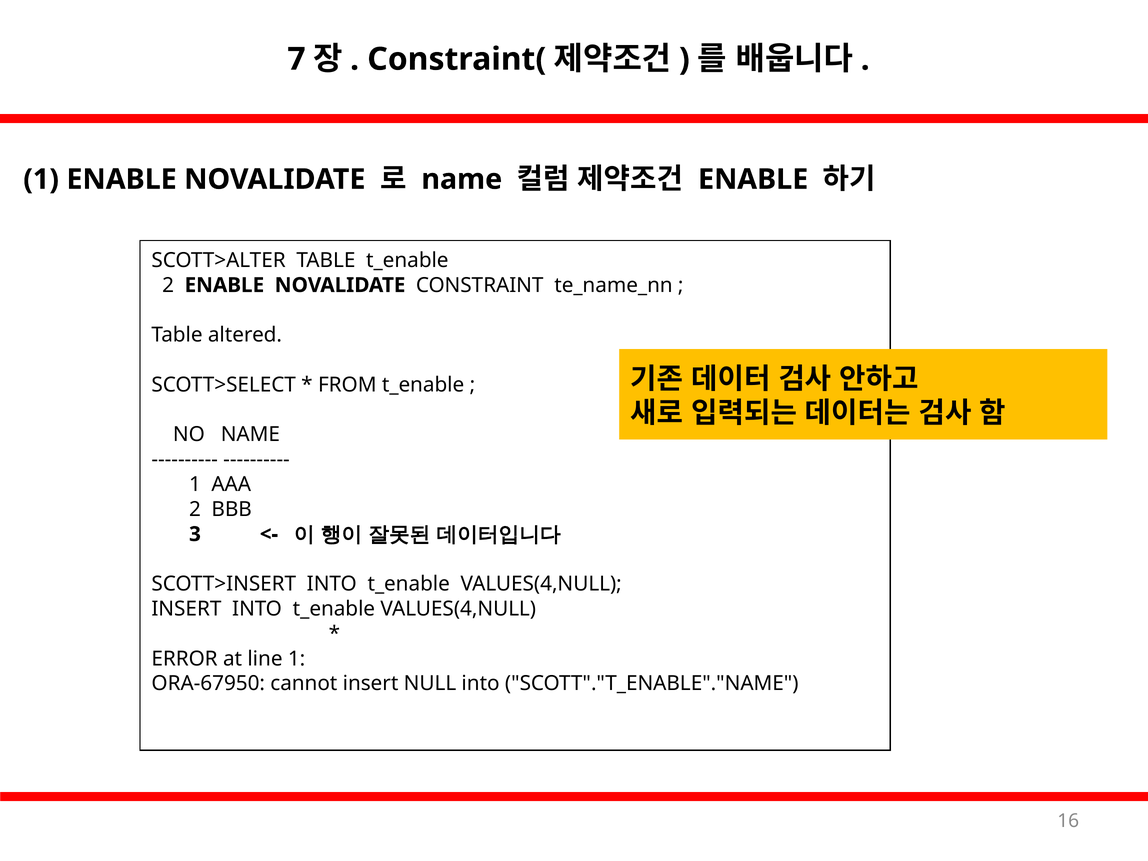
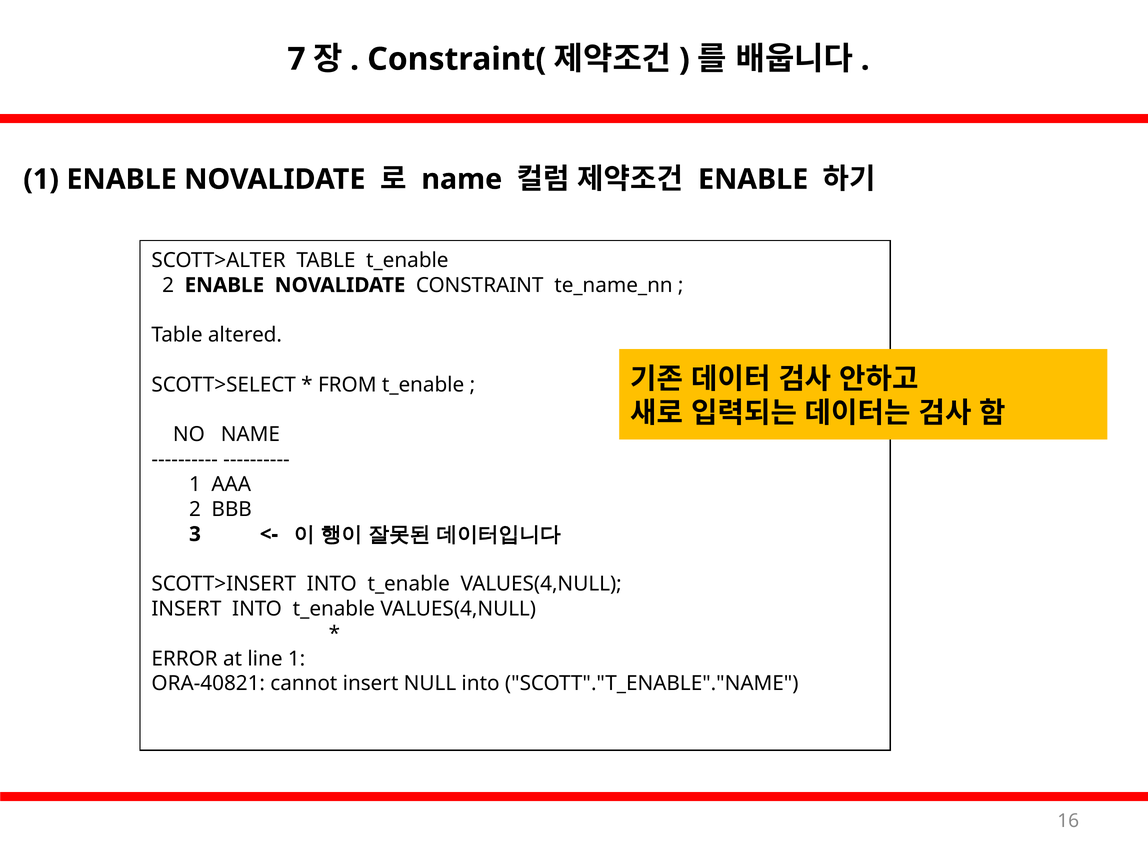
ORA-67950: ORA-67950 -> ORA-40821 (208, 684)
